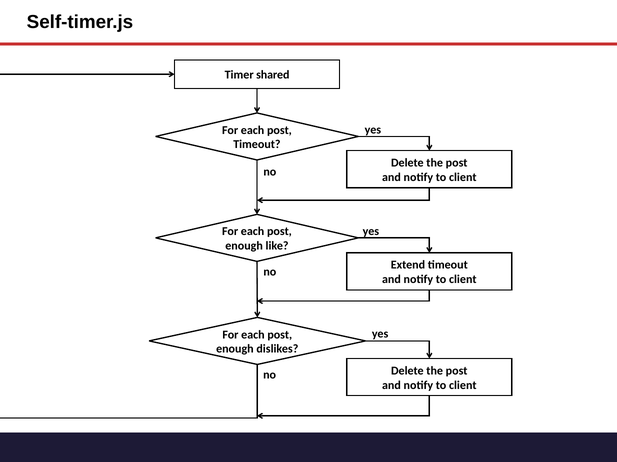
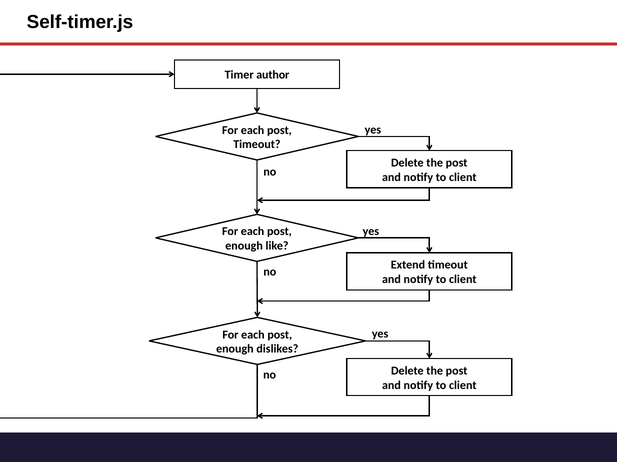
shared: shared -> author (273, 75)
